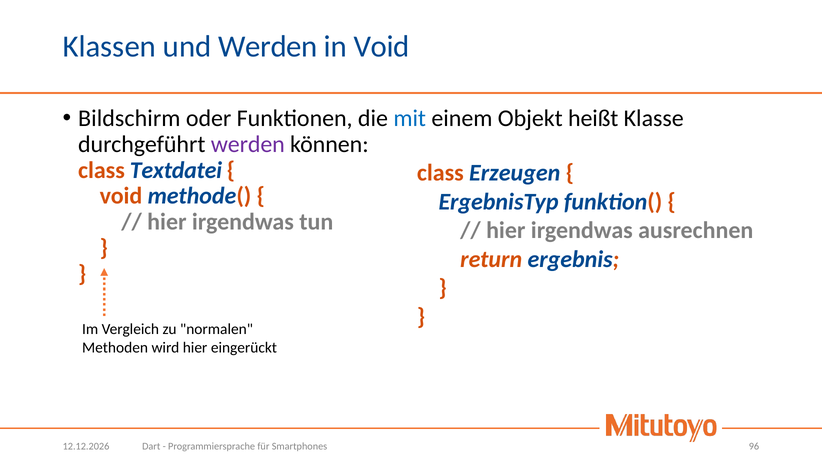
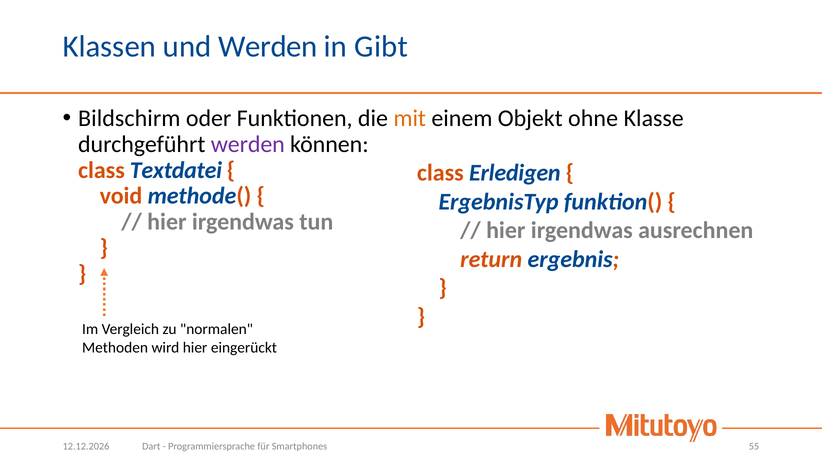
in Void: Void -> Gibt (381, 47)
mit colour: blue -> orange (410, 118)
heißt: heißt -> ohne (593, 118)
Erzeugen: Erzeugen -> Erledigen (515, 173)
96: 96 -> 55 (754, 447)
